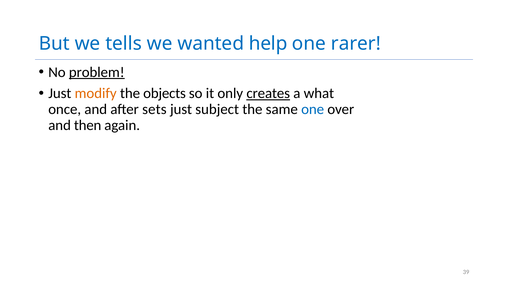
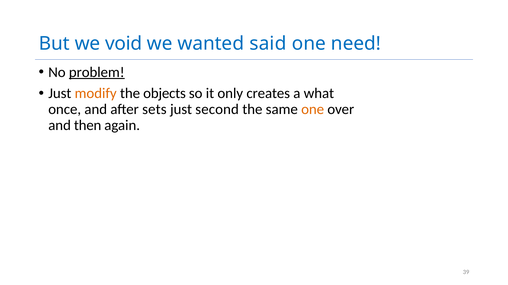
tells: tells -> void (124, 44)
help: help -> said (268, 44)
rarer: rarer -> need (356, 44)
creates underline: present -> none (268, 94)
subject: subject -> second (217, 110)
one colour: blue -> orange (313, 110)
